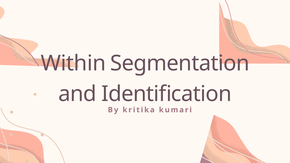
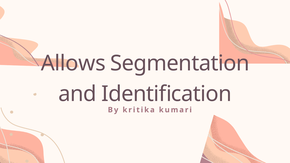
Within: Within -> Allows (73, 63)
